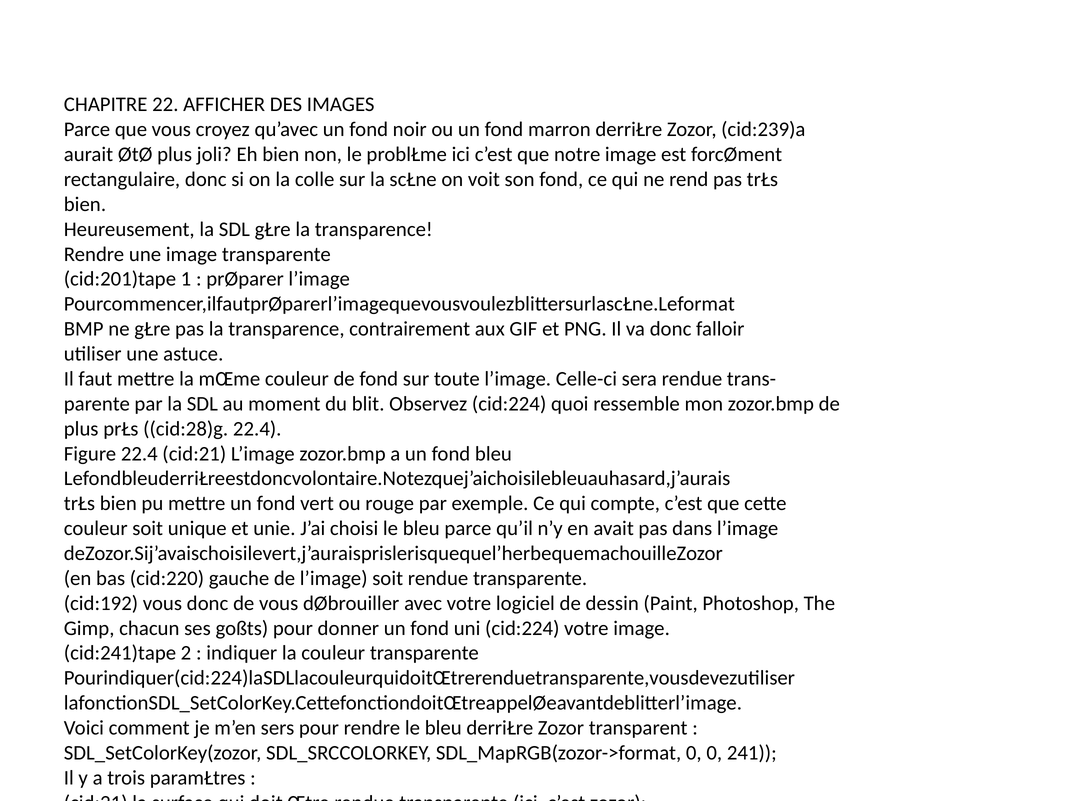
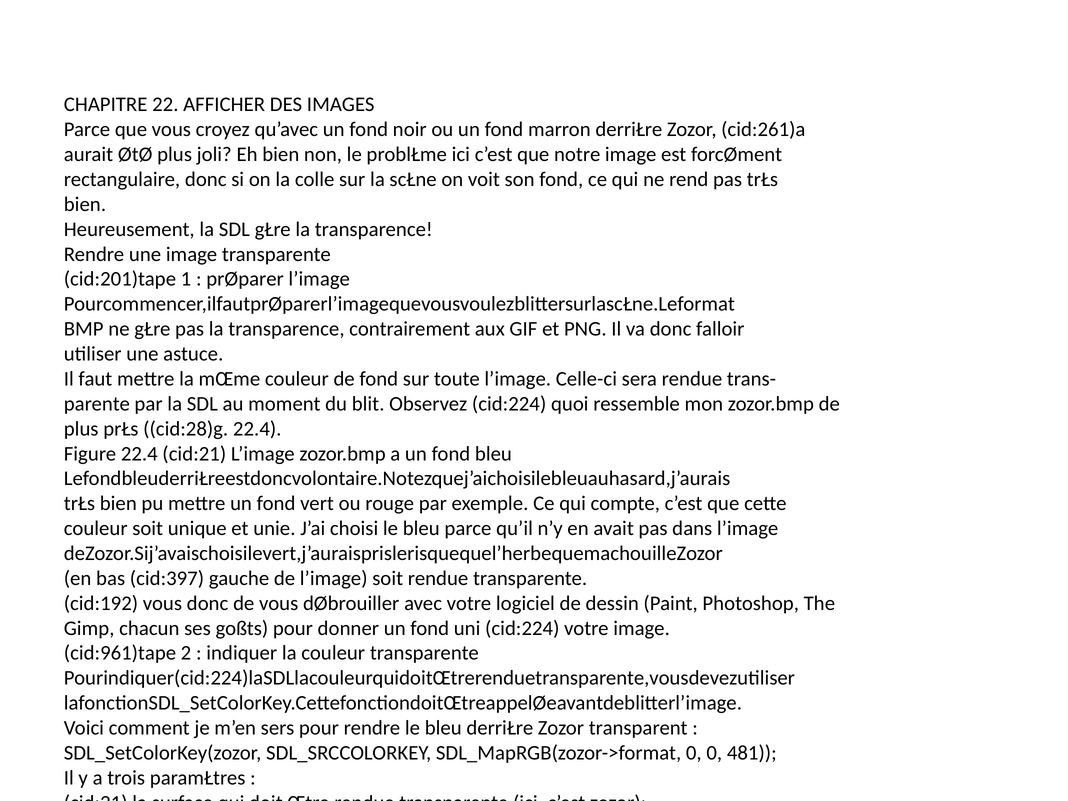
cid:239)a: cid:239)a -> cid:261)a (763, 130)
cid:220: cid:220 -> cid:397 (167, 578)
cid:241)tape: cid:241)tape -> cid:961)tape (120, 653)
241: 241 -> 481 (752, 753)
